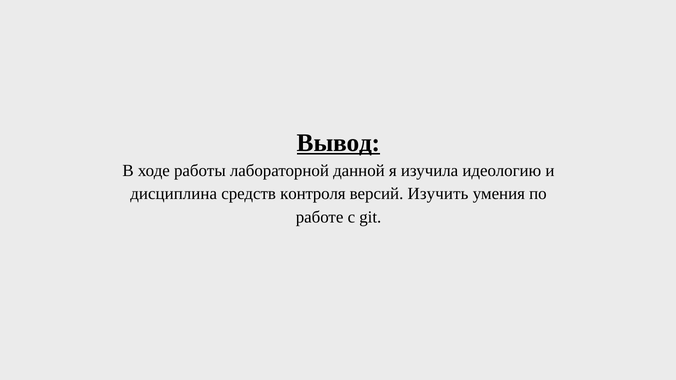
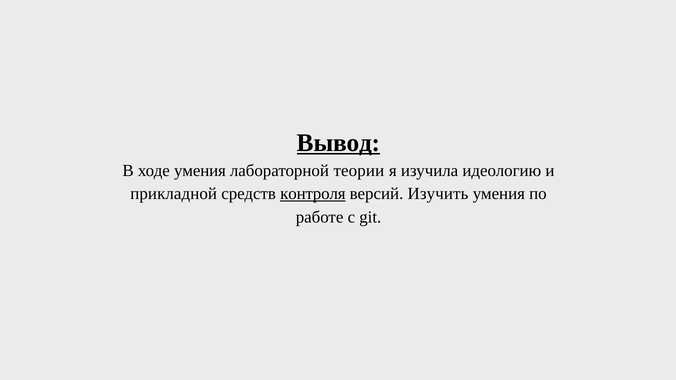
ходе работы: работы -> умения (200, 171)
данной: данной -> теории (359, 171)
дисциплина: дисциплина -> прикладной (174, 194)
контроля underline: none -> present (313, 194)
